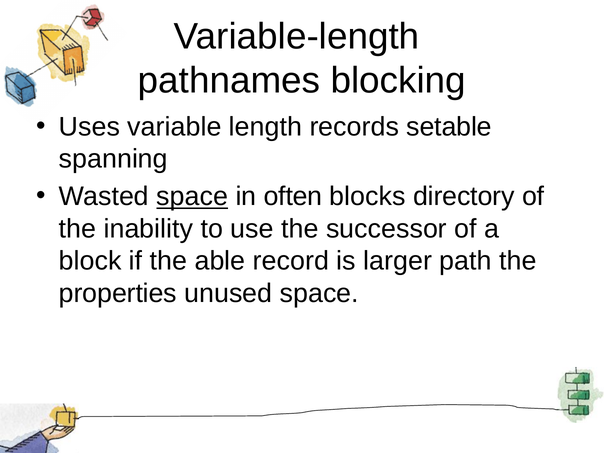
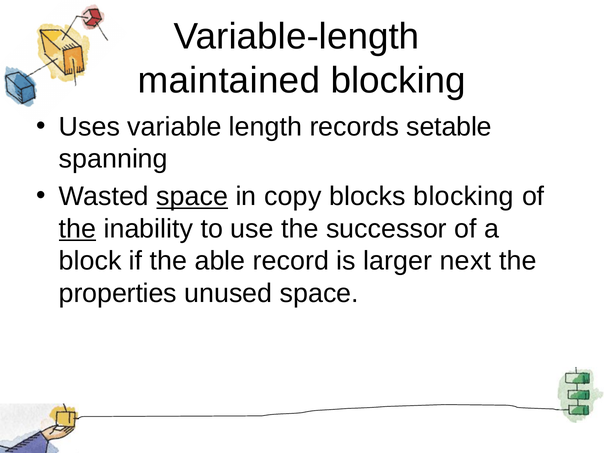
pathnames: pathnames -> maintained (229, 81)
often: often -> copy (293, 197)
blocks directory: directory -> blocking (464, 197)
the underline: none -> present (78, 229)
path: path -> next (465, 261)
